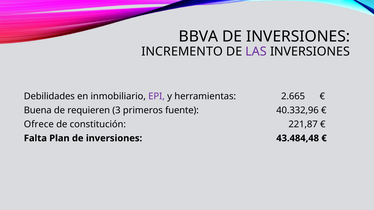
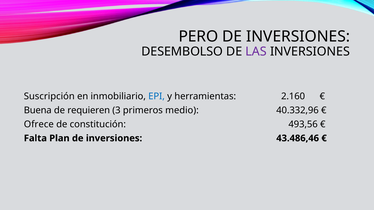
BBVA: BBVA -> PERO (198, 36)
INCREMENTO: INCREMENTO -> DESEMBOLSO (182, 52)
Debilidades: Debilidades -> Suscripción (49, 97)
EPI colour: purple -> blue (157, 97)
2.665: 2.665 -> 2.160 (293, 97)
fuente: fuente -> medio (182, 110)
221,87: 221,87 -> 493,56 (303, 124)
43.484,48: 43.484,48 -> 43.486,46 (298, 138)
